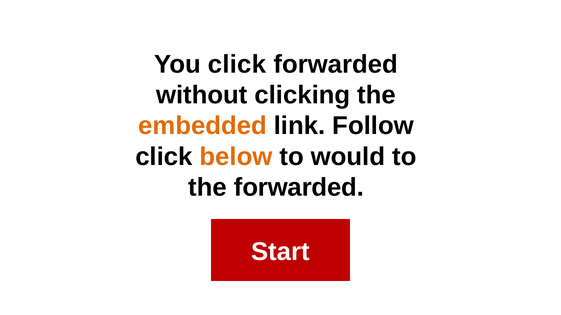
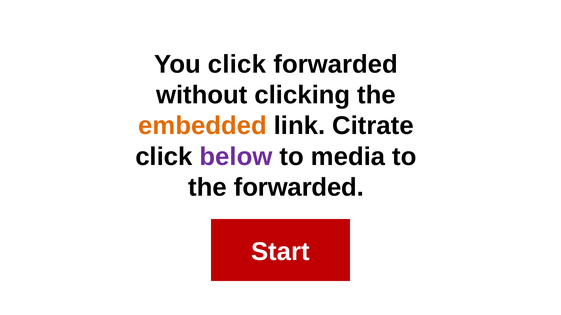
Follow: Follow -> Citrate (373, 126)
below colour: orange -> purple (236, 157)
would: would -> media (348, 157)
